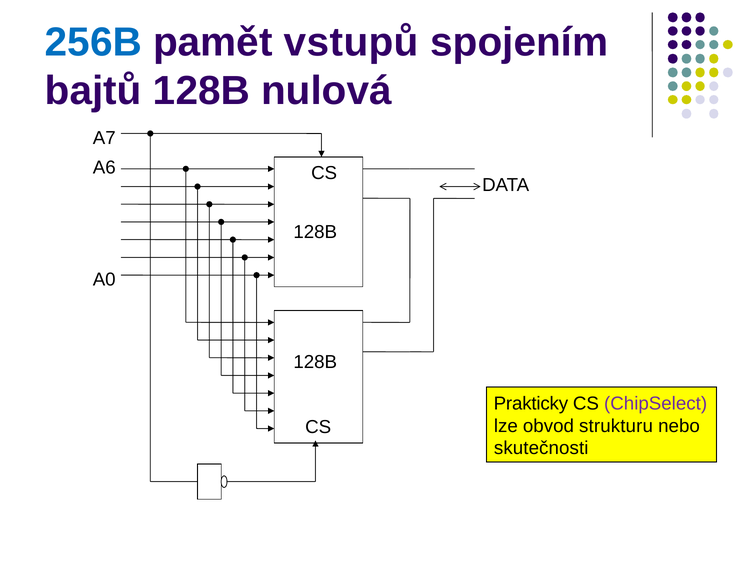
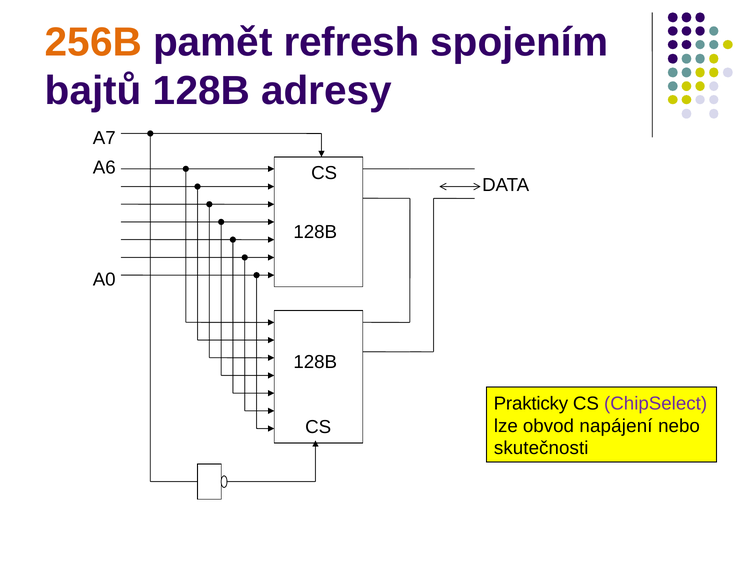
256B colour: blue -> orange (93, 42)
vstupů: vstupů -> refresh (352, 42)
nulová: nulová -> adresy (327, 91)
strukturu: strukturu -> napájení (616, 426)
